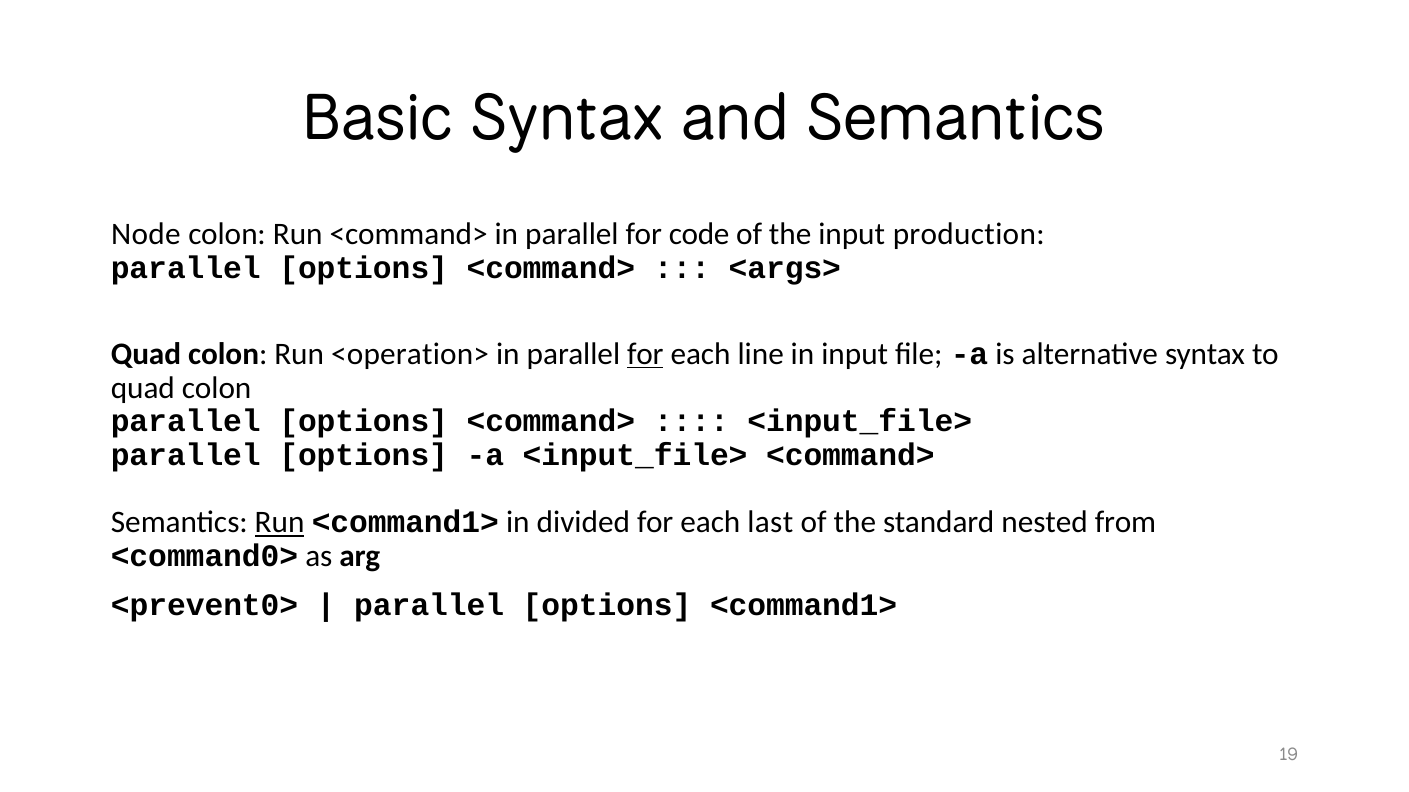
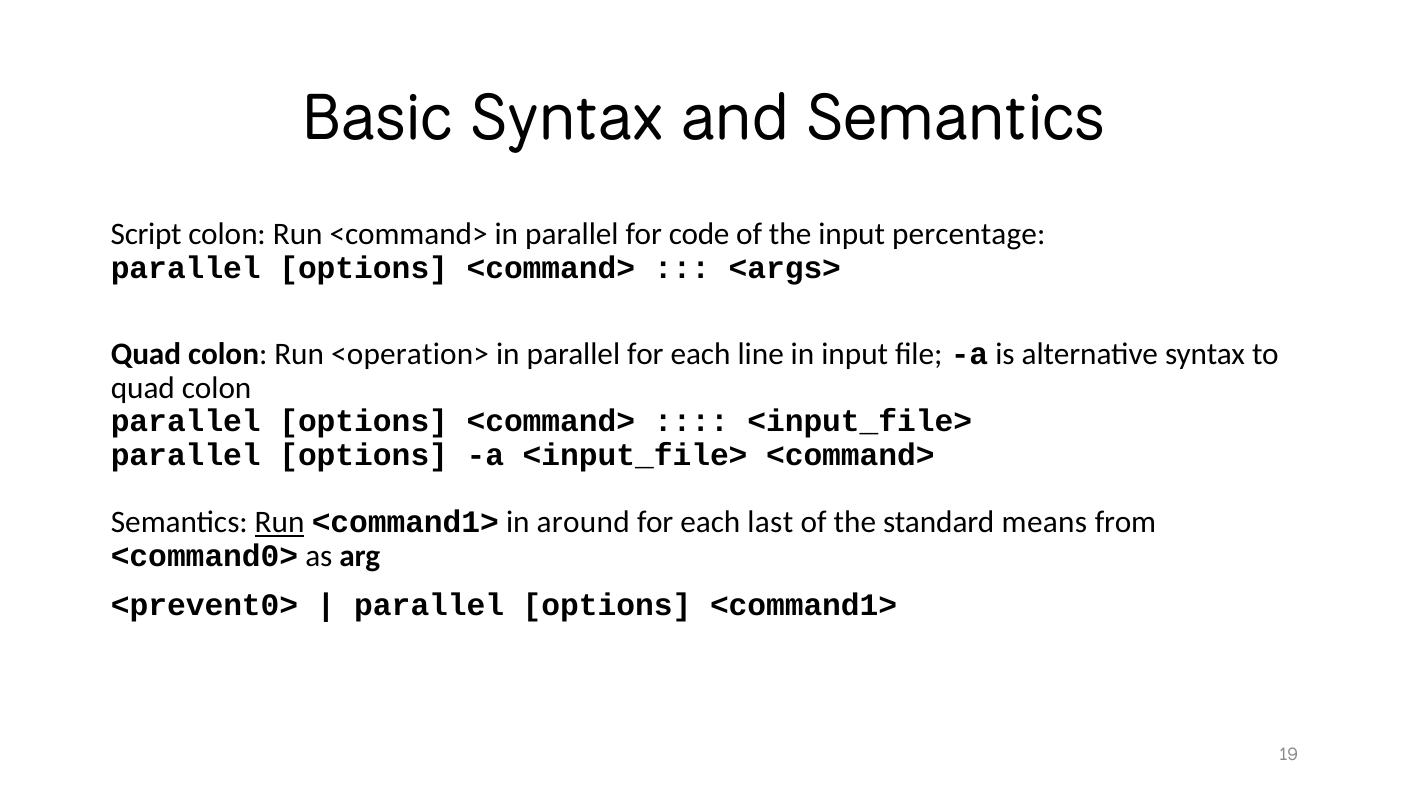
Node: Node -> Script (146, 235)
production: production -> percentage (969, 235)
for underline: present -> none (645, 354)
divided: divided -> around (583, 523)
nested: nested -> means (1044, 523)
